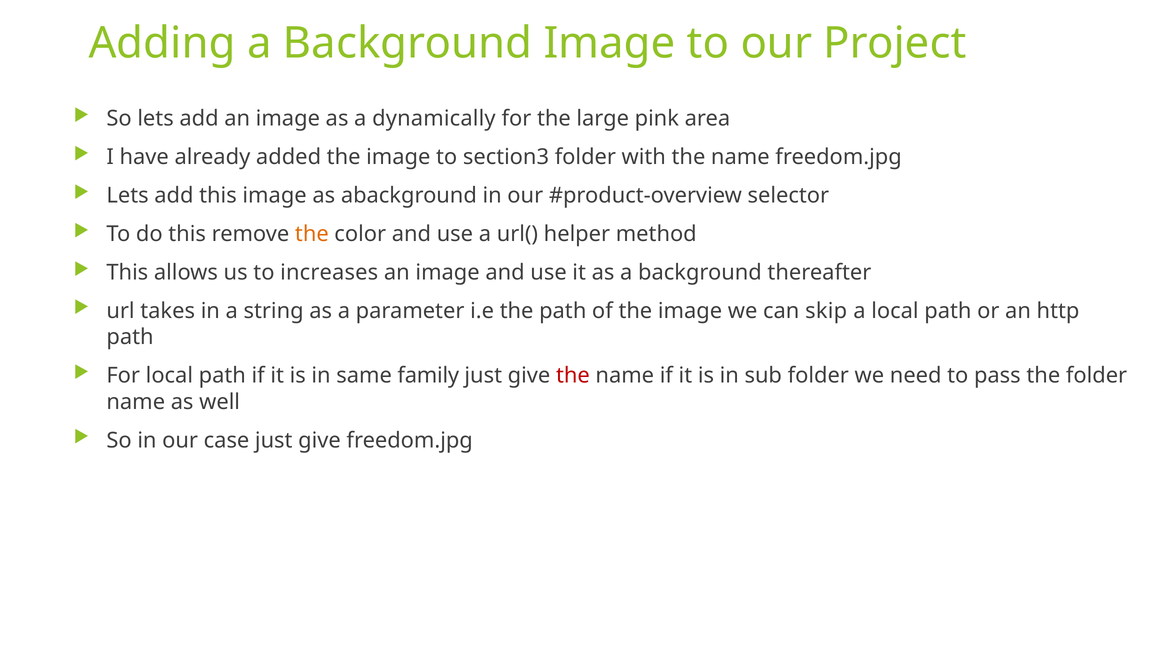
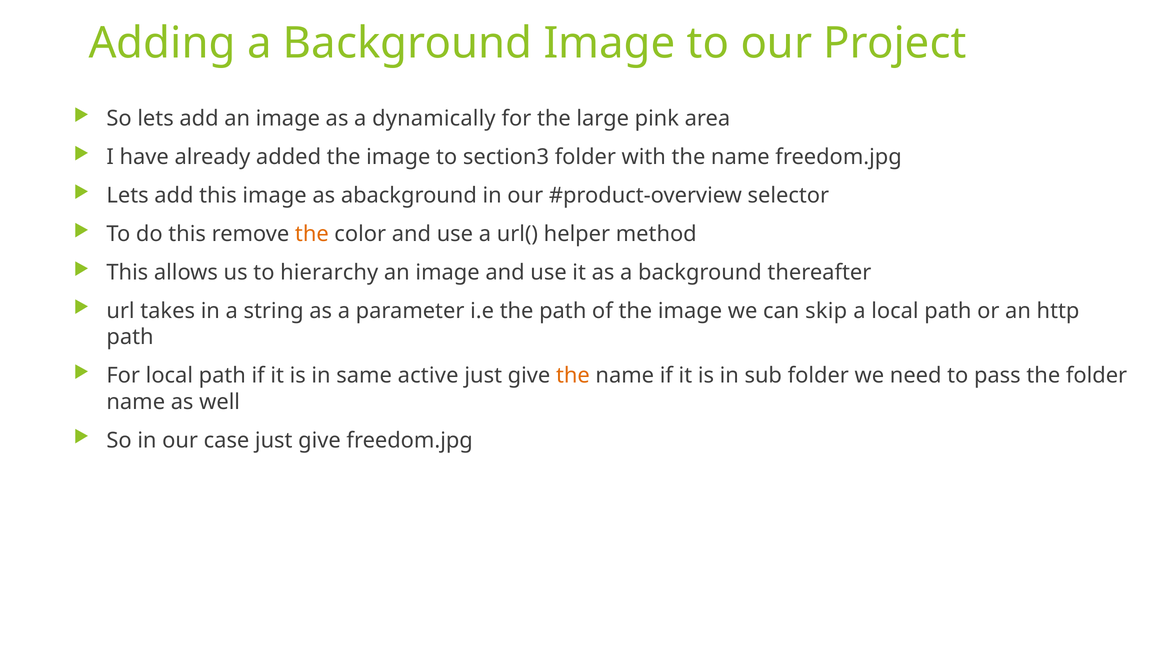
increases: increases -> hierarchy (329, 272)
family: family -> active (428, 376)
the colour: red -> orange (573, 376)
